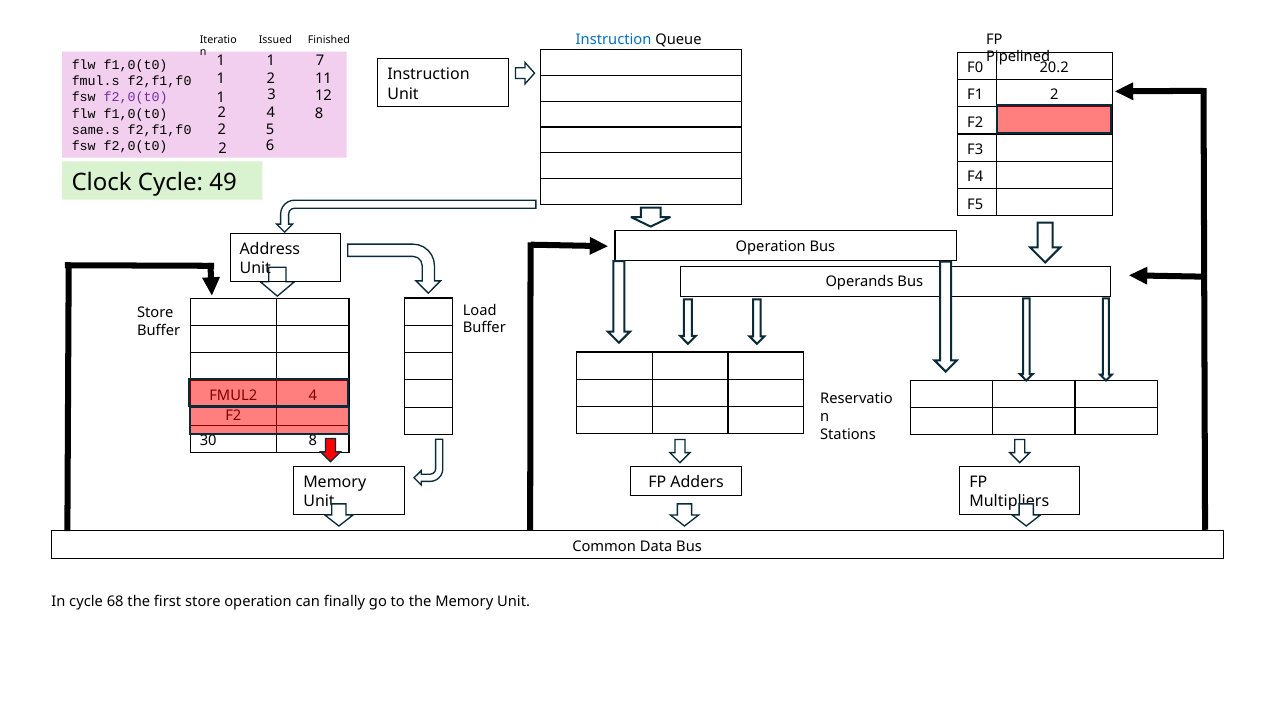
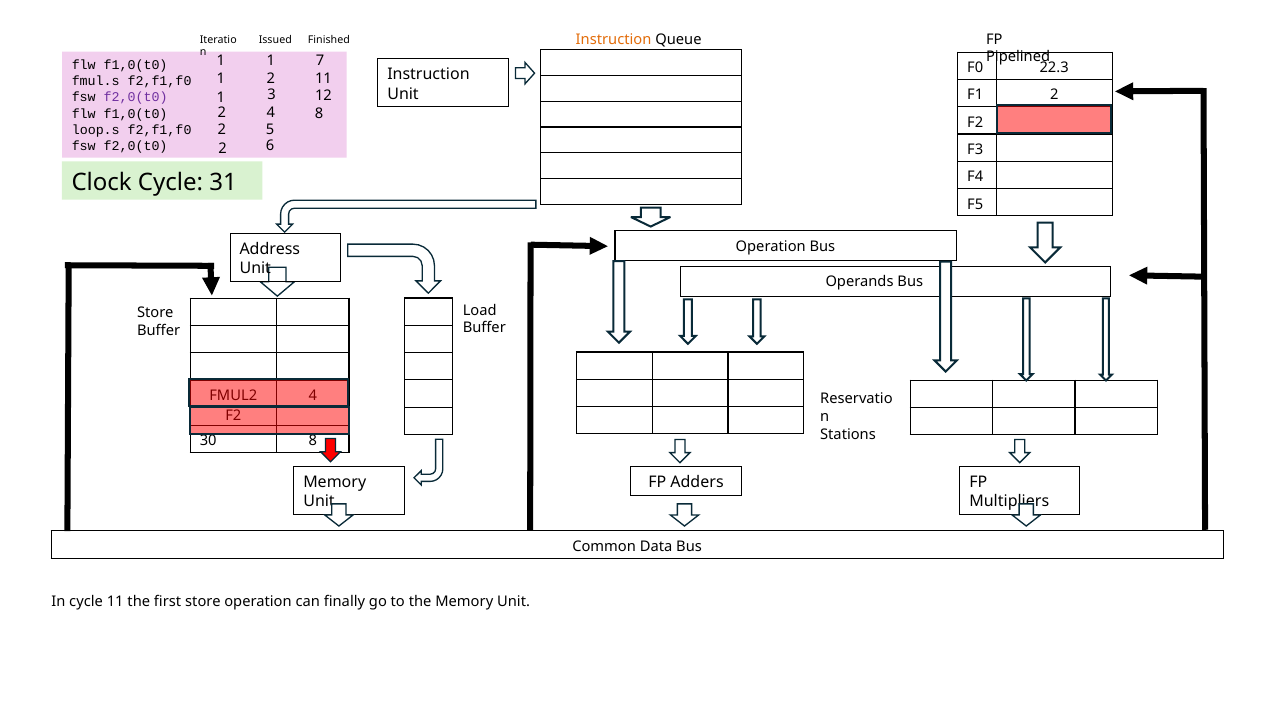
Instruction colour: blue -> orange (614, 40)
20.2: 20.2 -> 22.3 (1054, 68)
same.s: same.s -> loop.s (96, 130)
49: 49 -> 31 (223, 182)
cycle 68: 68 -> 11 (115, 602)
